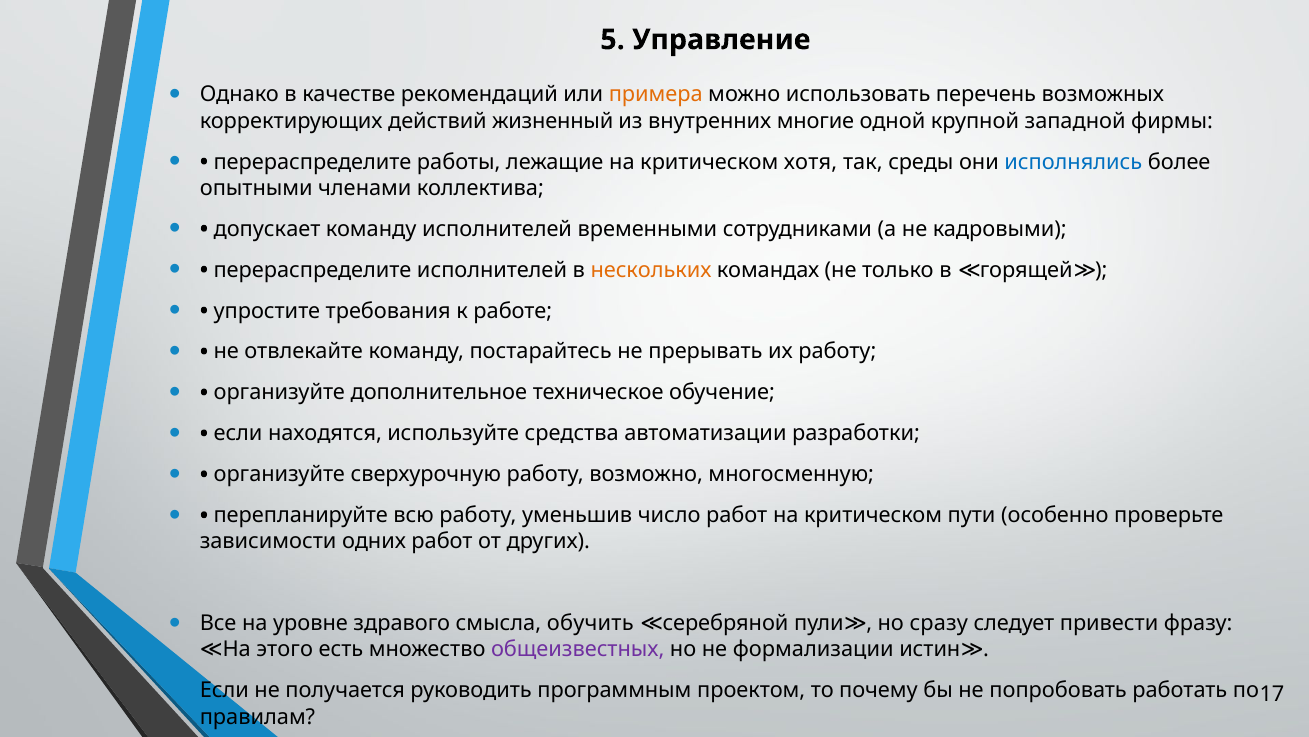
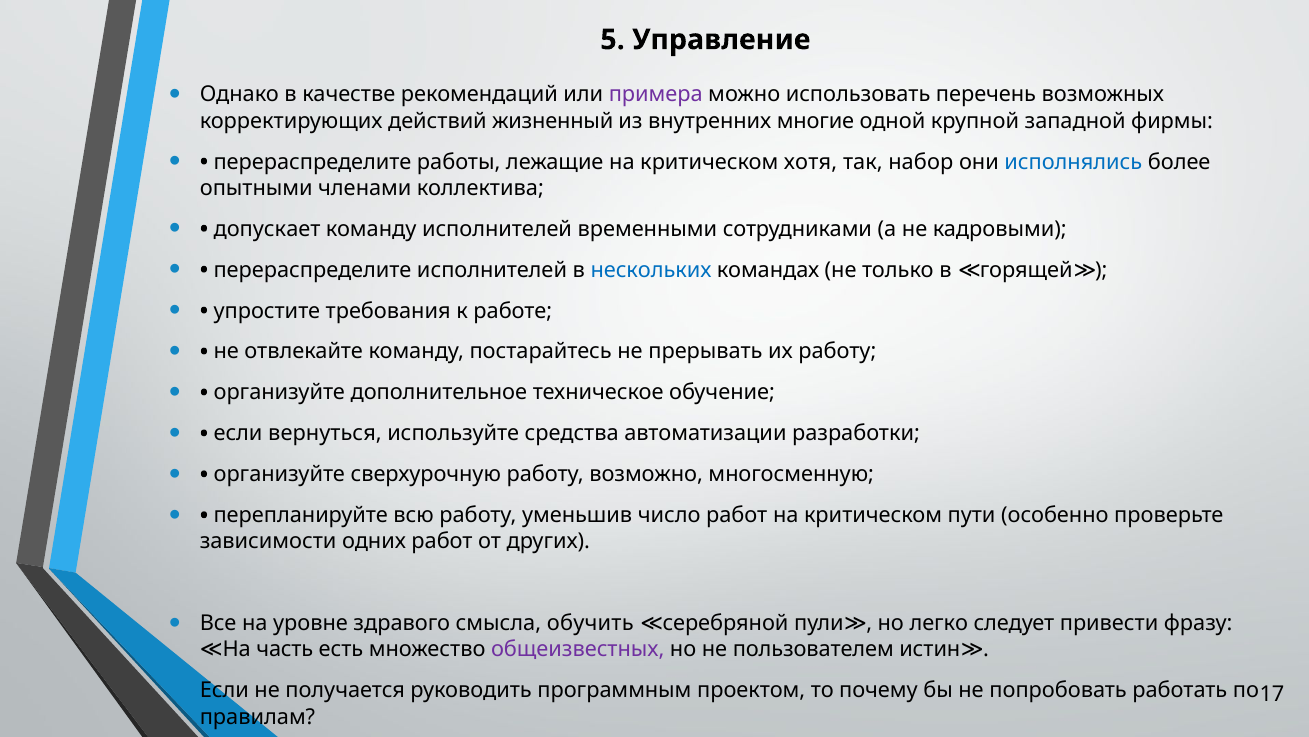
примера colour: orange -> purple (656, 95)
среды: среды -> набор (921, 162)
нескольких colour: orange -> blue (651, 270)
находятся: находятся -> вернуться (325, 433)
сразу: сразу -> легко (939, 623)
этого: этого -> часть (285, 649)
формализации: формализации -> пользователем (813, 649)
